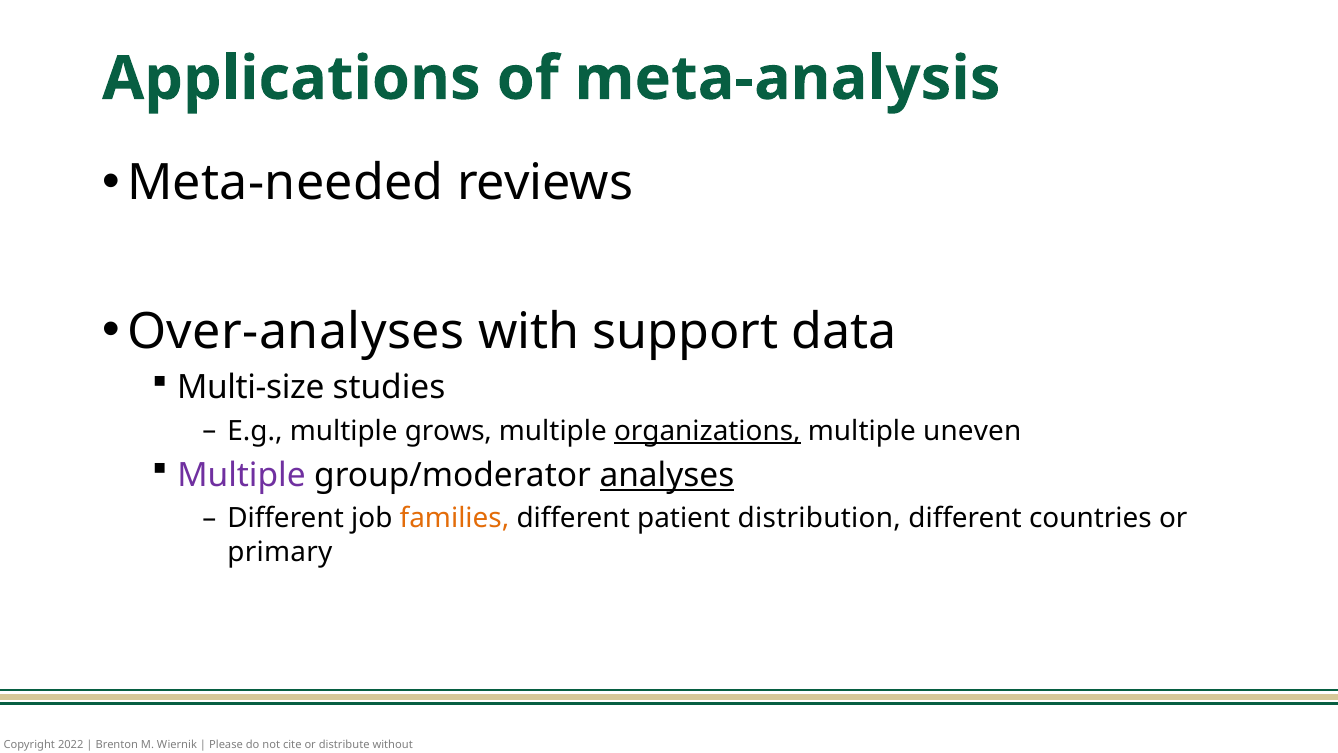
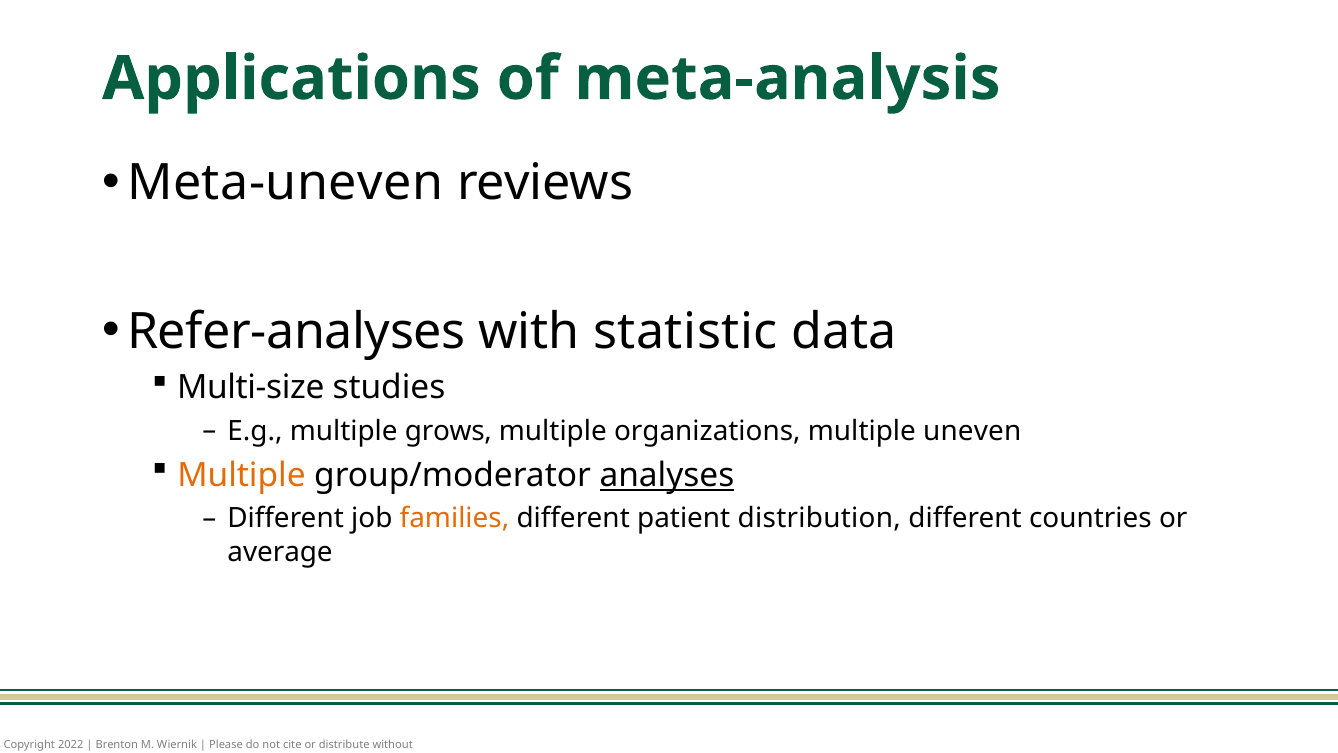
Meta-needed: Meta-needed -> Meta-uneven (285, 183)
Over-analyses: Over-analyses -> Refer-analyses (296, 332)
support: support -> statistic (685, 332)
organizations underline: present -> none (707, 431)
Multiple colour: purple -> orange (241, 475)
primary: primary -> average (280, 552)
